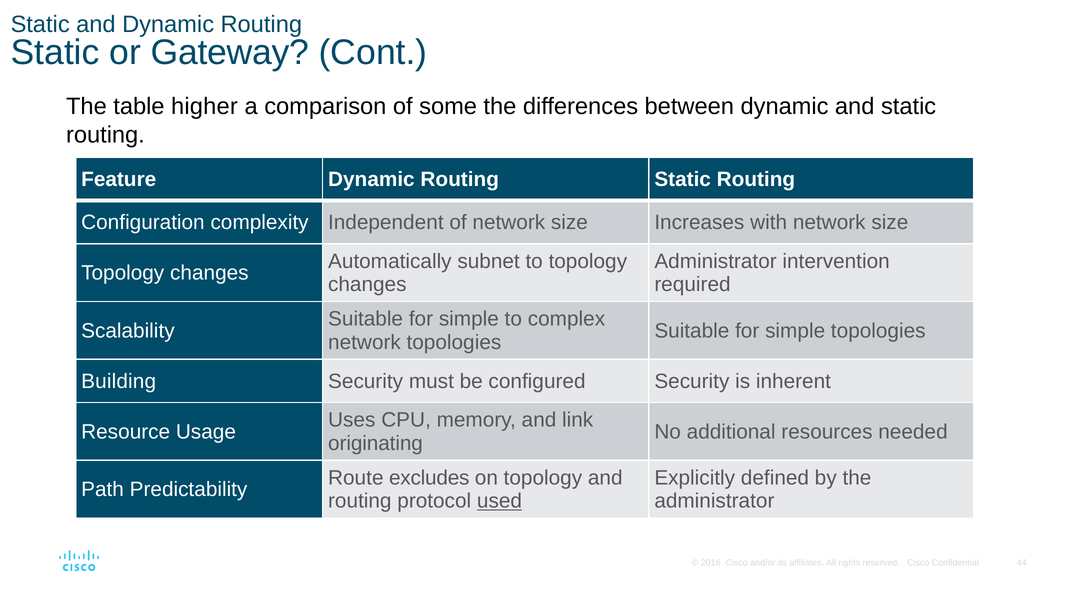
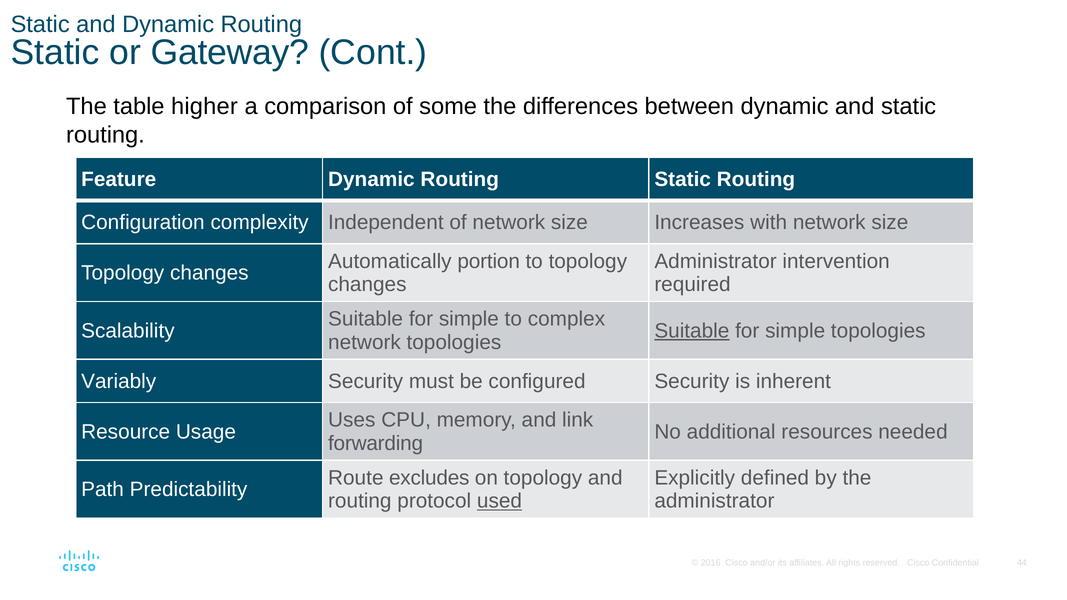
subnet: subnet -> portion (489, 261)
Suitable underline: none -> present (692, 331)
Building: Building -> Variably (119, 381)
originating: originating -> forwarding (376, 444)
